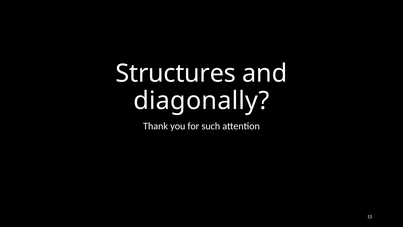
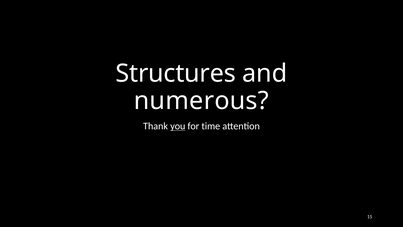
diagonally: diagonally -> numerous (201, 101)
you underline: none -> present (178, 126)
such: such -> time (211, 126)
